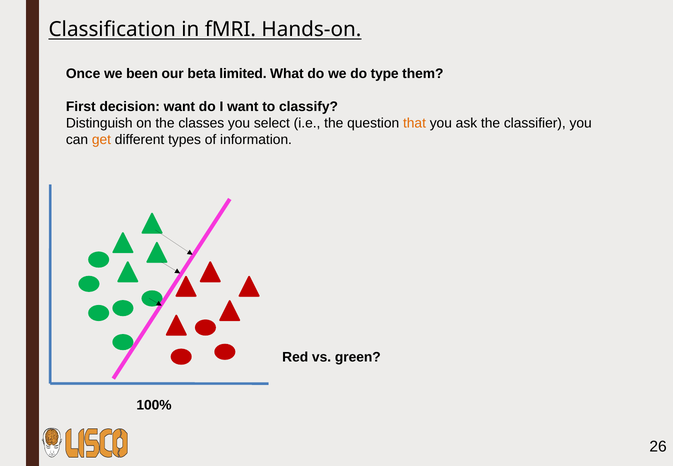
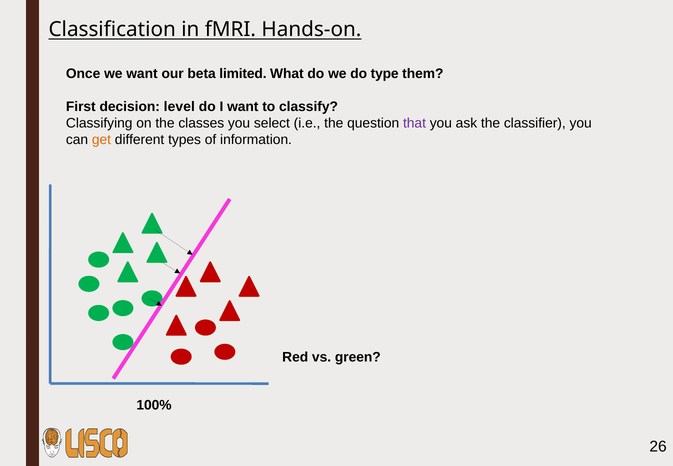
we been: been -> want (142, 74)
decision want: want -> level (179, 107)
Distinguish: Distinguish -> Classifying (99, 123)
that colour: orange -> purple (414, 123)
